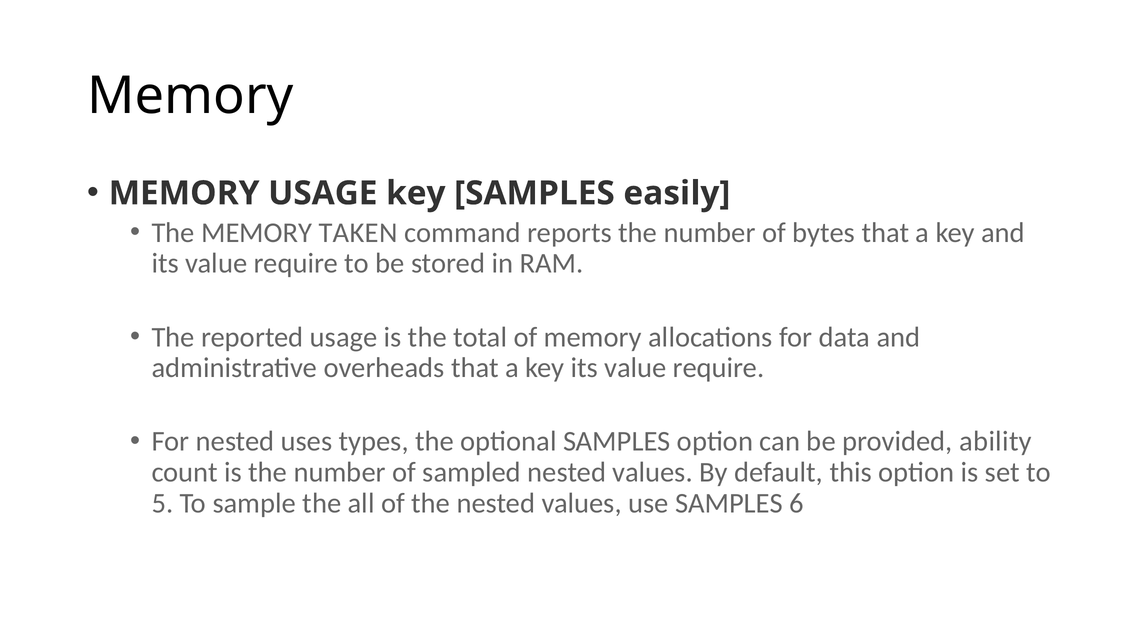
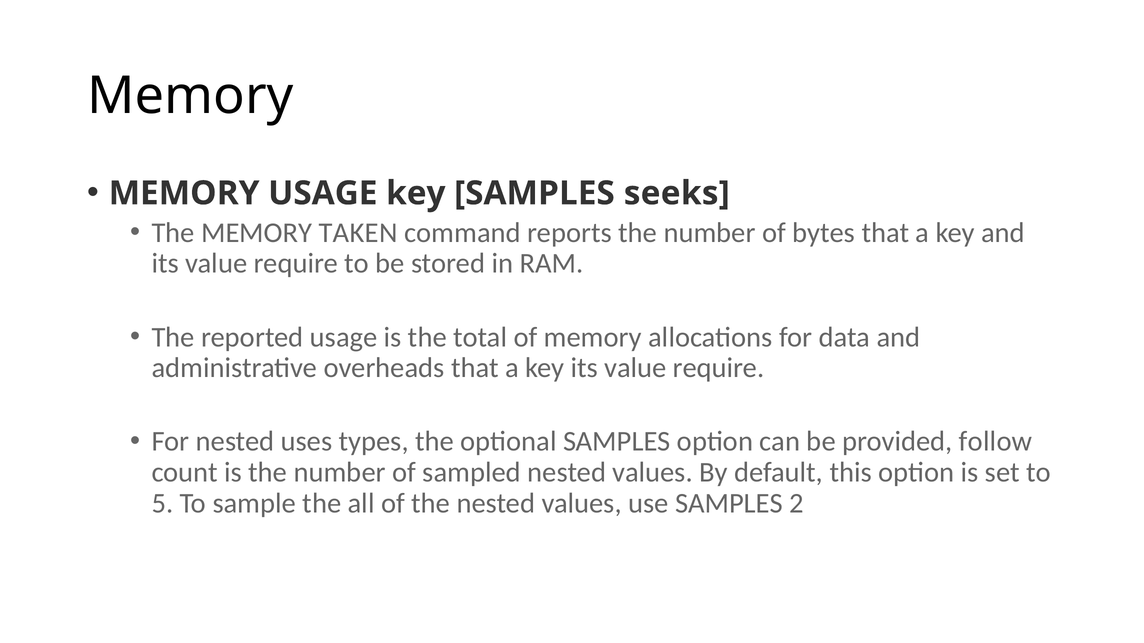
easily: easily -> seeks (677, 193)
ability: ability -> follow (996, 442)
6: 6 -> 2 (796, 504)
